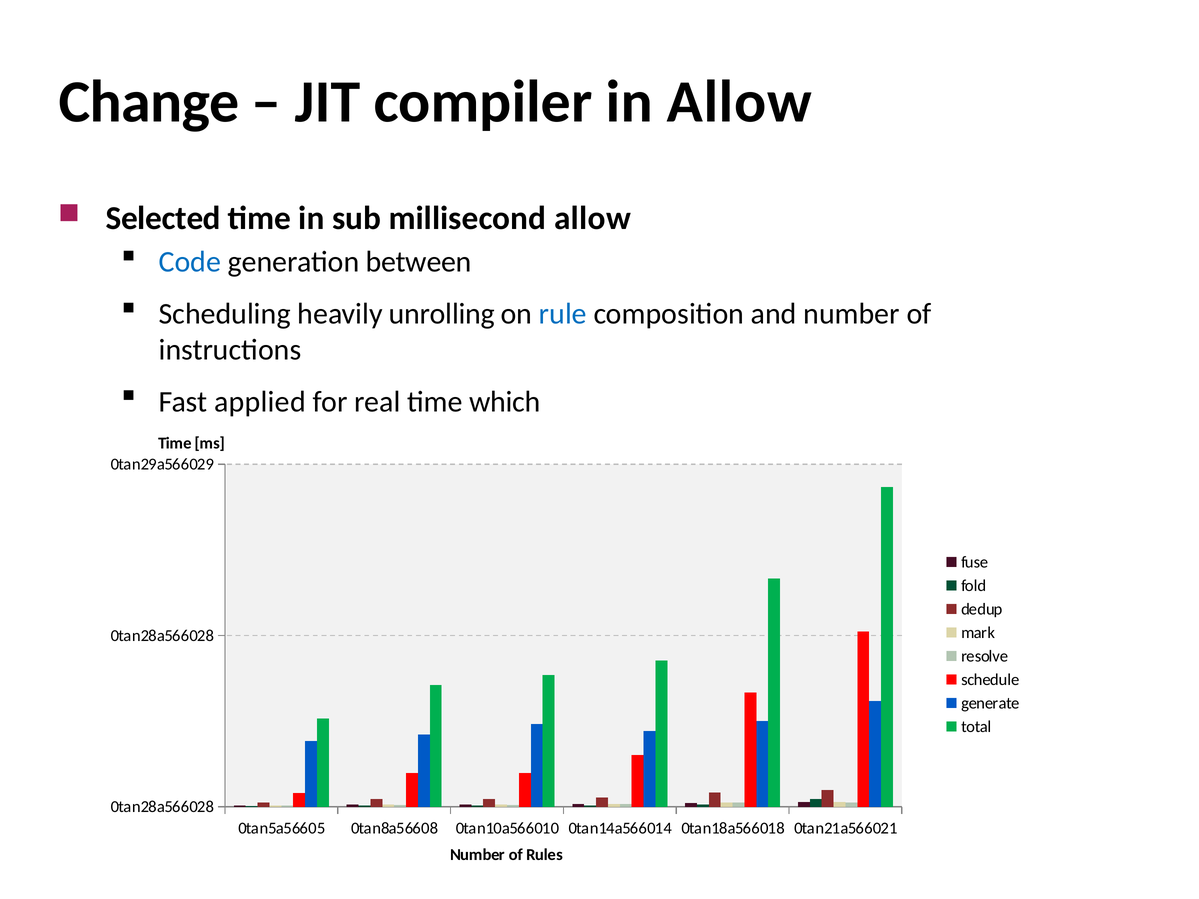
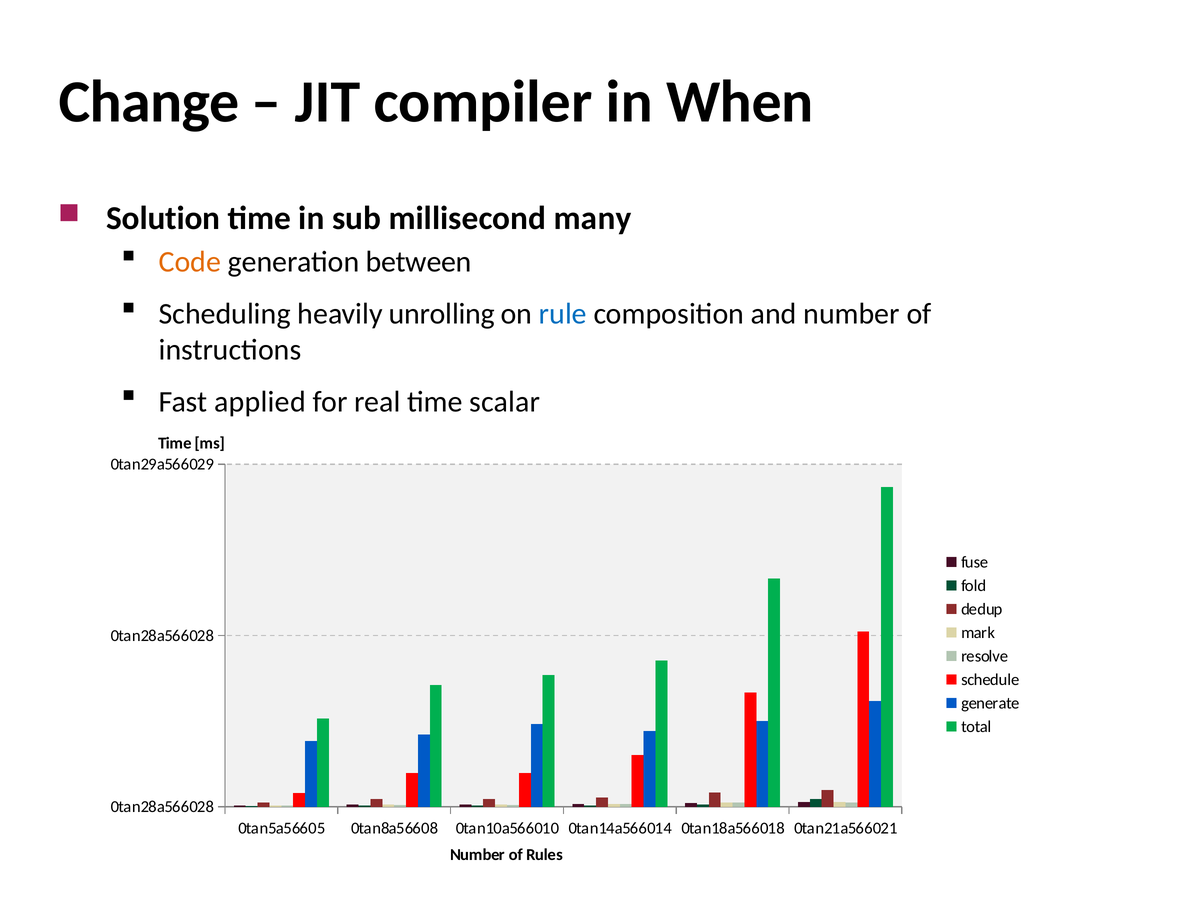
in Allow: Allow -> When (740, 102)
Selected: Selected -> Solution (163, 218)
millisecond allow: allow -> many (593, 218)
Code colour: blue -> orange (190, 262)
which: which -> scalar (505, 402)
